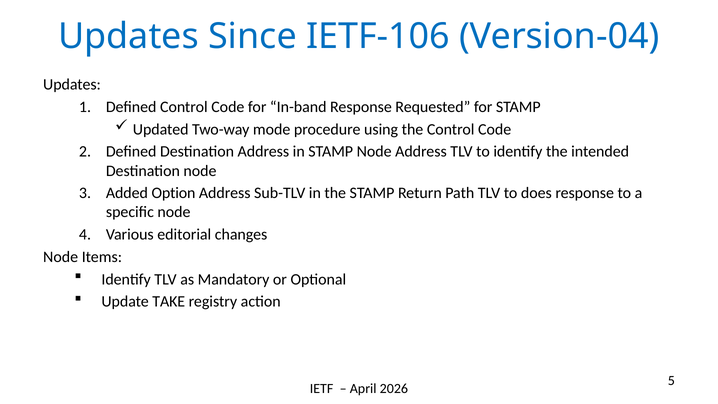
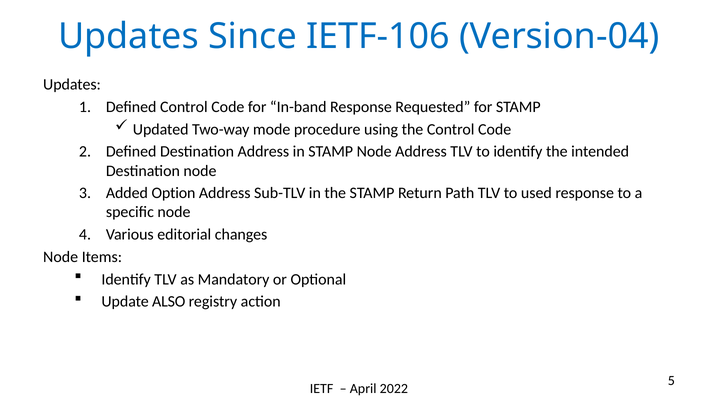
does: does -> used (536, 193)
TAKE: TAKE -> ALSO (169, 302)
2026: 2026 -> 2022 (394, 389)
